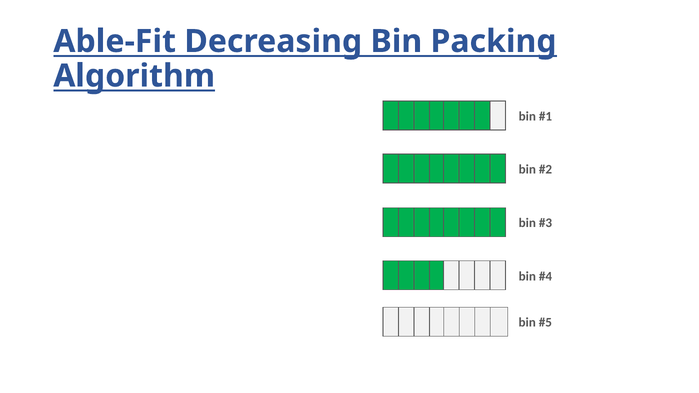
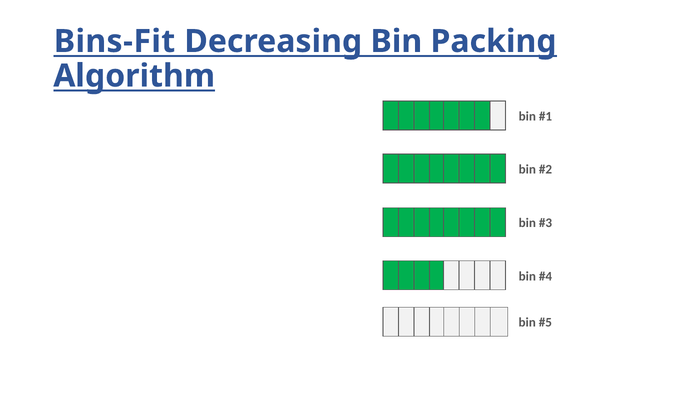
Able-Fit: Able-Fit -> Bins-Fit (114, 41)
